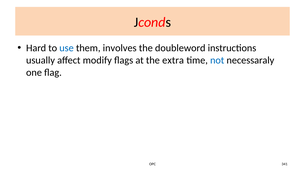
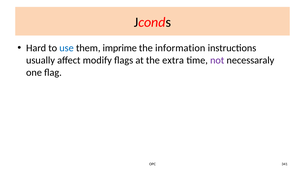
involves: involves -> imprime (120, 48)
doubleword: doubleword -> information (180, 48)
not colour: blue -> purple (217, 60)
